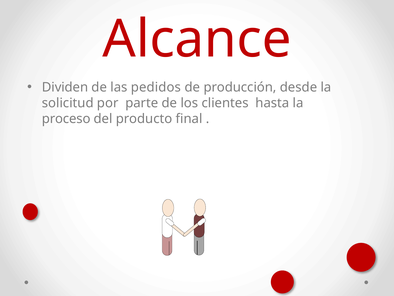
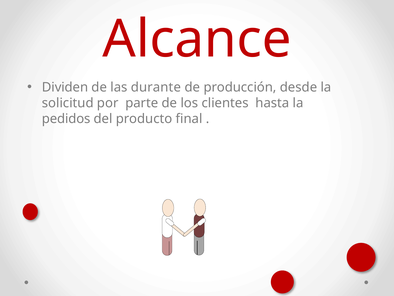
pedidos: pedidos -> durante (156, 87)
proceso: proceso -> pedidos (66, 119)
